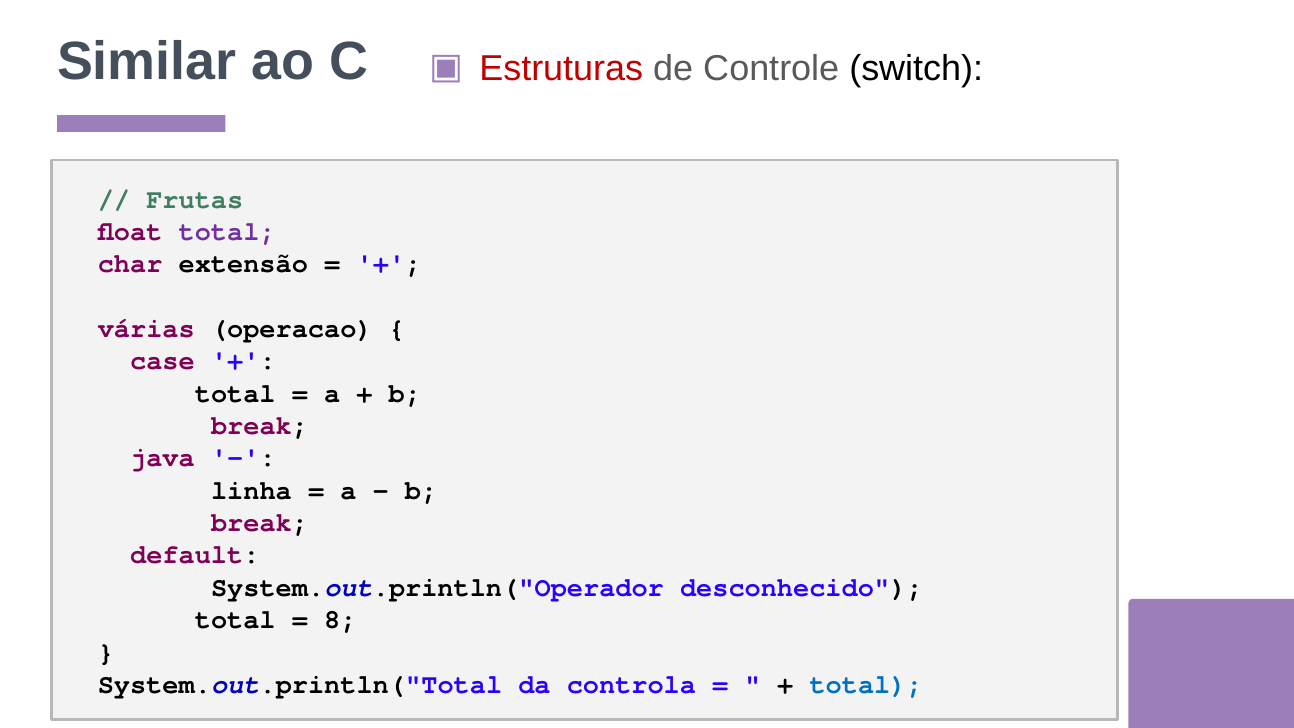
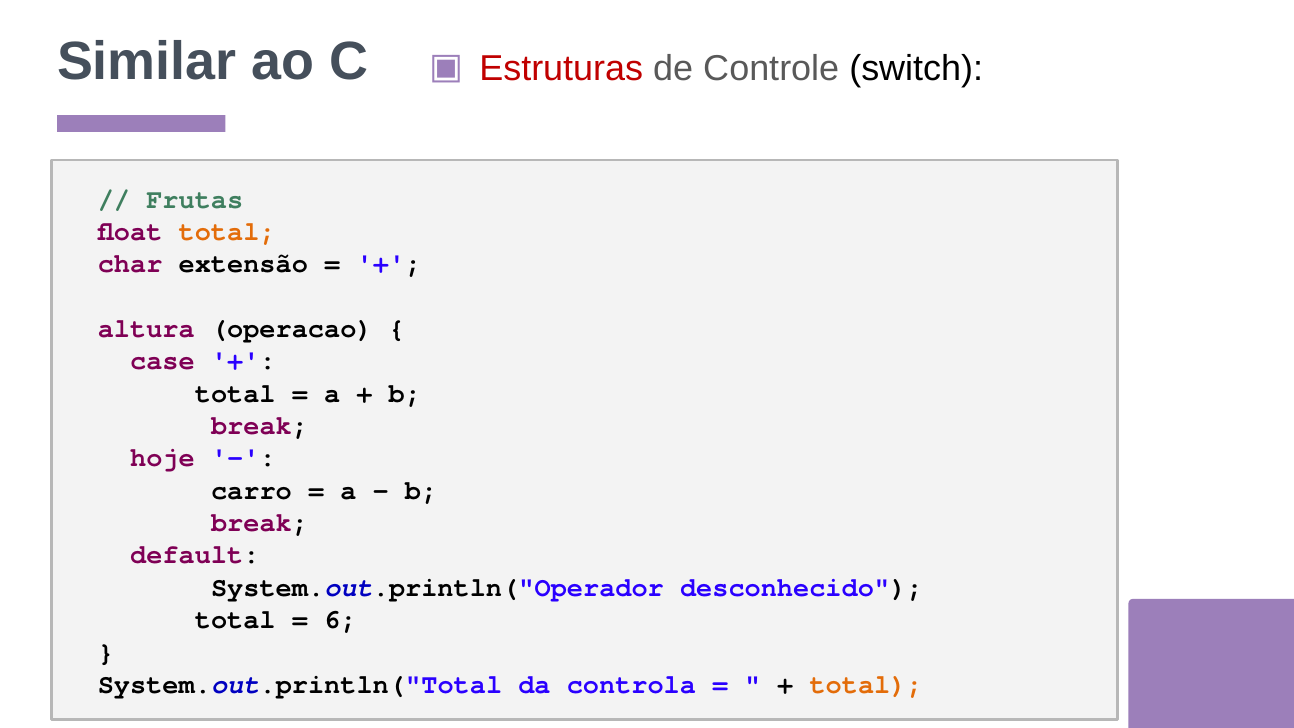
total colour: purple -> orange (227, 232)
várias: várias -> altura (146, 329)
java: java -> hoje (162, 458)
linha: linha -> carro (251, 490)
8: 8 -> 6 (340, 620)
total colour: blue -> orange (866, 684)
